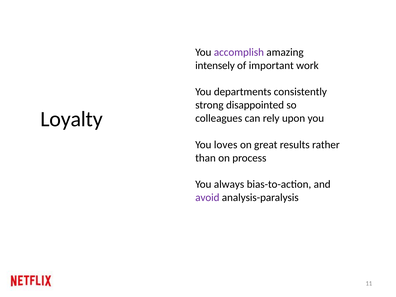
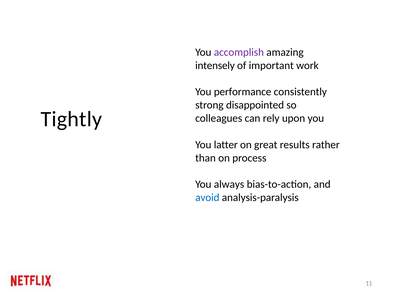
departments: departments -> performance (243, 92)
Loyalty: Loyalty -> Tightly (71, 119)
loves: loves -> latter (226, 145)
avoid colour: purple -> blue (207, 197)
